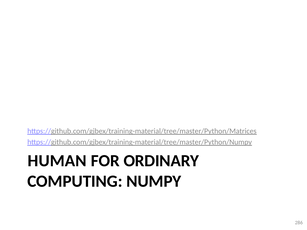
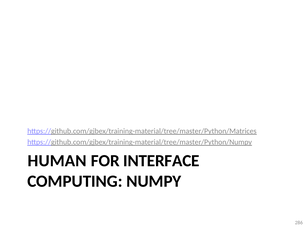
ORDINARY: ORDINARY -> INTERFACE (161, 161)
